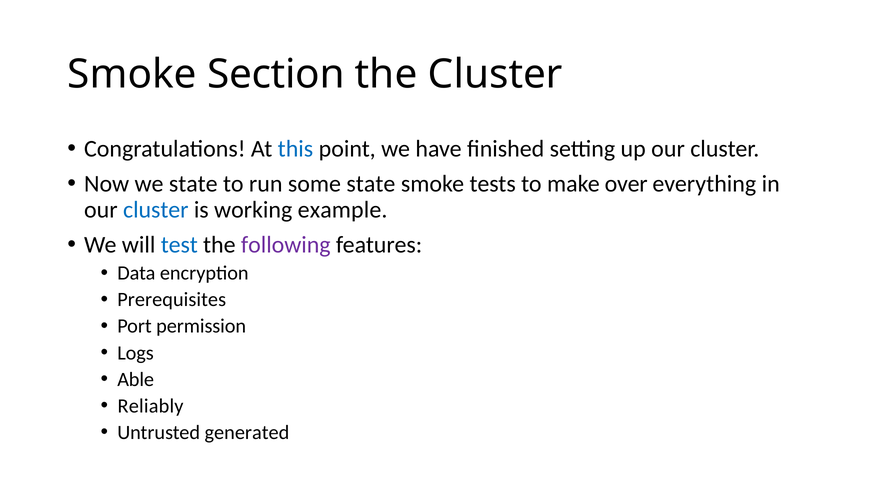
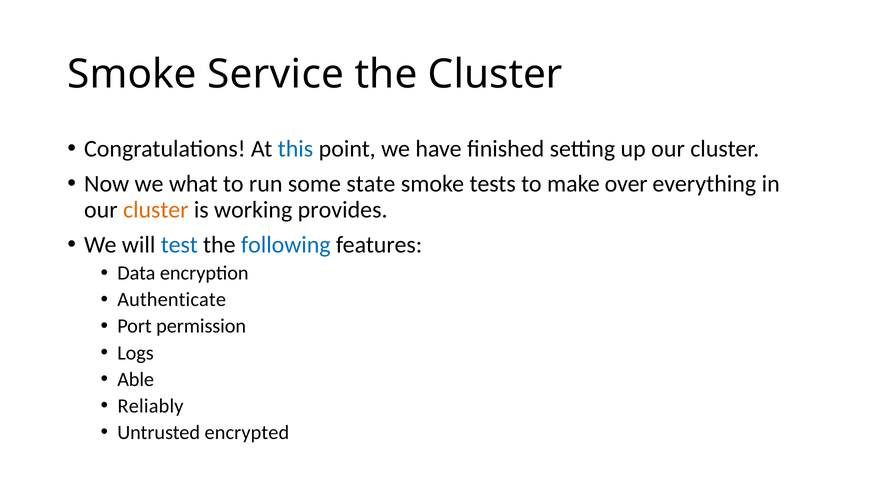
Section: Section -> Service (276, 74)
we state: state -> what (193, 184)
cluster colour: blue -> orange (156, 210)
example: example -> provides (343, 210)
following colour: purple -> blue (286, 245)
Prerequisites: Prerequisites -> Authenticate (172, 300)
generated: generated -> encrypted (247, 432)
